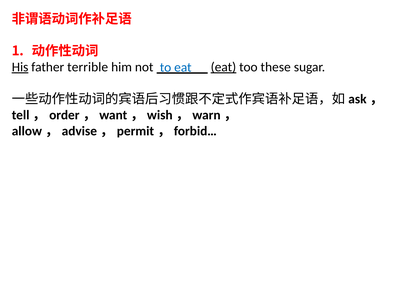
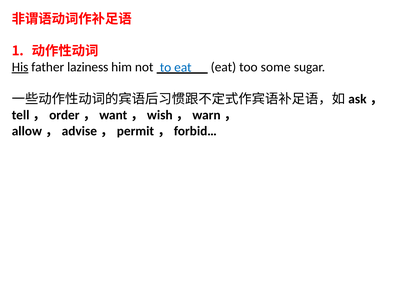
terrible: terrible -> laziness (88, 67)
eat underline: present -> none (223, 67)
these: these -> some (276, 67)
